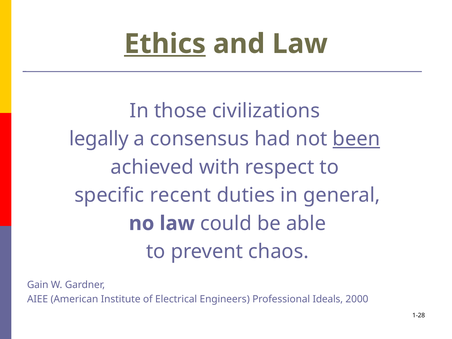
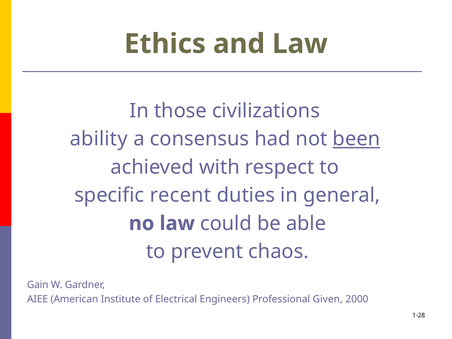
Ethics underline: present -> none (165, 44)
legally: legally -> ability (99, 139)
Ideals: Ideals -> Given (328, 299)
